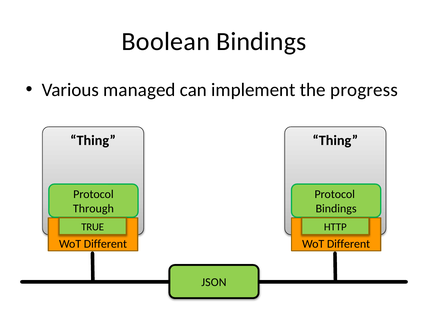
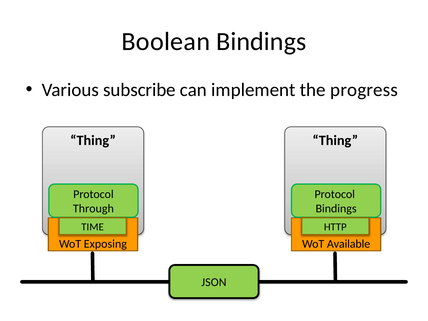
managed: managed -> subscribe (140, 90)
TRUE: TRUE -> TIME (93, 227)
Different: Different -> Exposing (105, 244)
Different: Different -> Available (349, 244)
